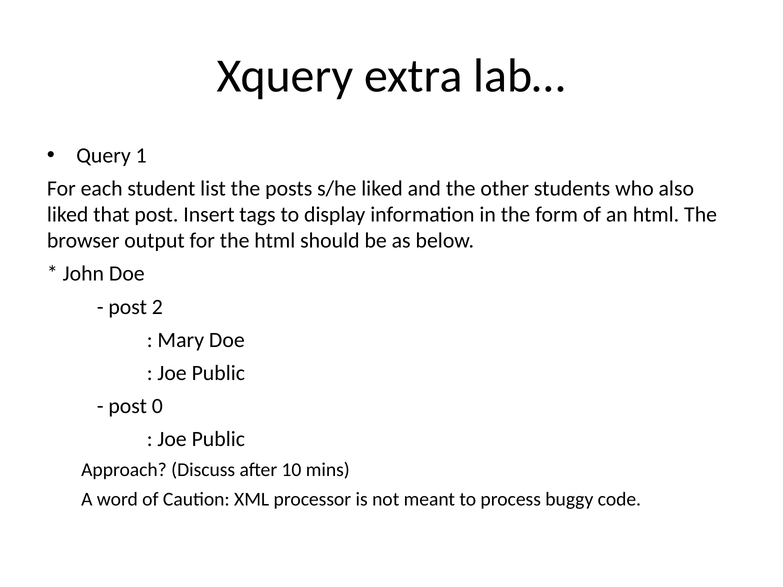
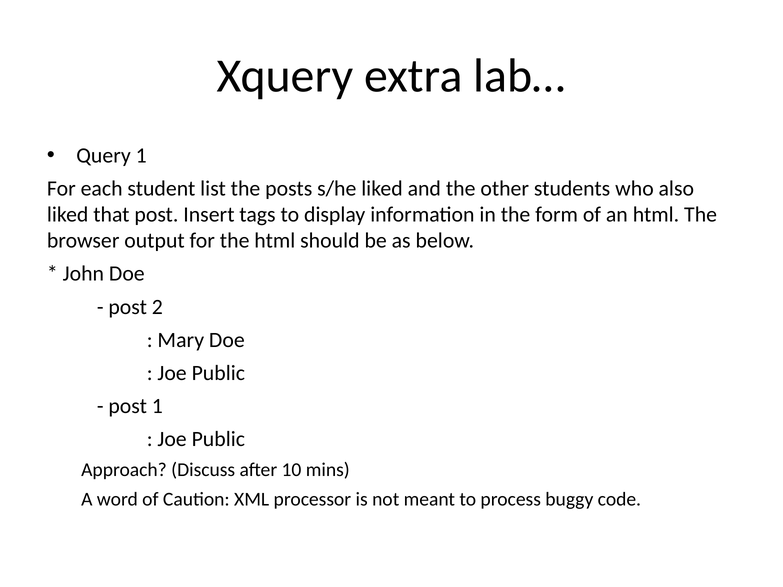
post 0: 0 -> 1 (157, 406)
